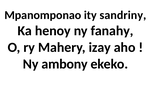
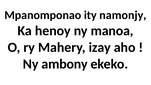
sandriny: sandriny -> namonjy (123, 15)
fanahy: fanahy -> manoa (112, 31)
